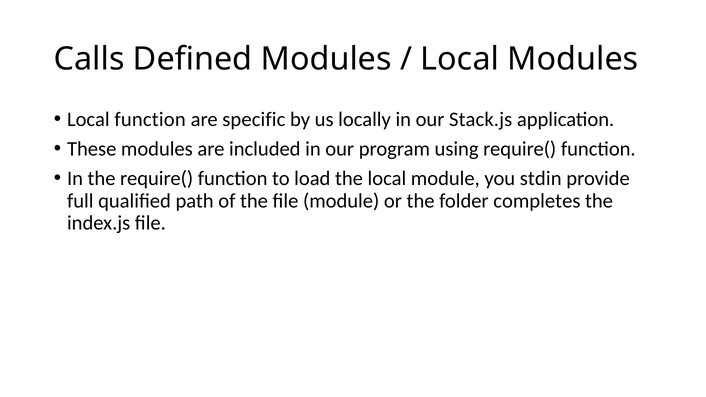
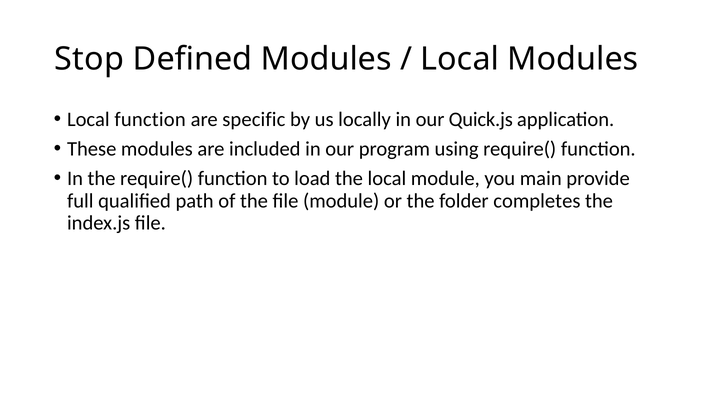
Calls: Calls -> Stop (89, 59)
Stack.js: Stack.js -> Quick.js (481, 119)
stdin: stdin -> main (541, 179)
